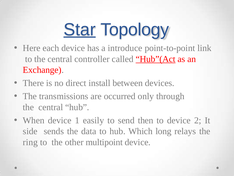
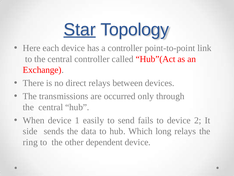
a introduce: introduce -> controller (125, 48)
Hub”(Act underline: present -> none (156, 59)
direct install: install -> relays (99, 83)
then: then -> fails (146, 120)
multipoint: multipoint -> dependent (104, 142)
